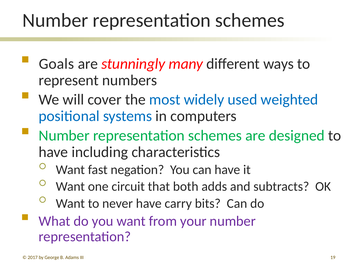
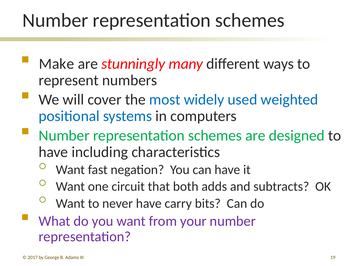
Goals: Goals -> Make (56, 64)
